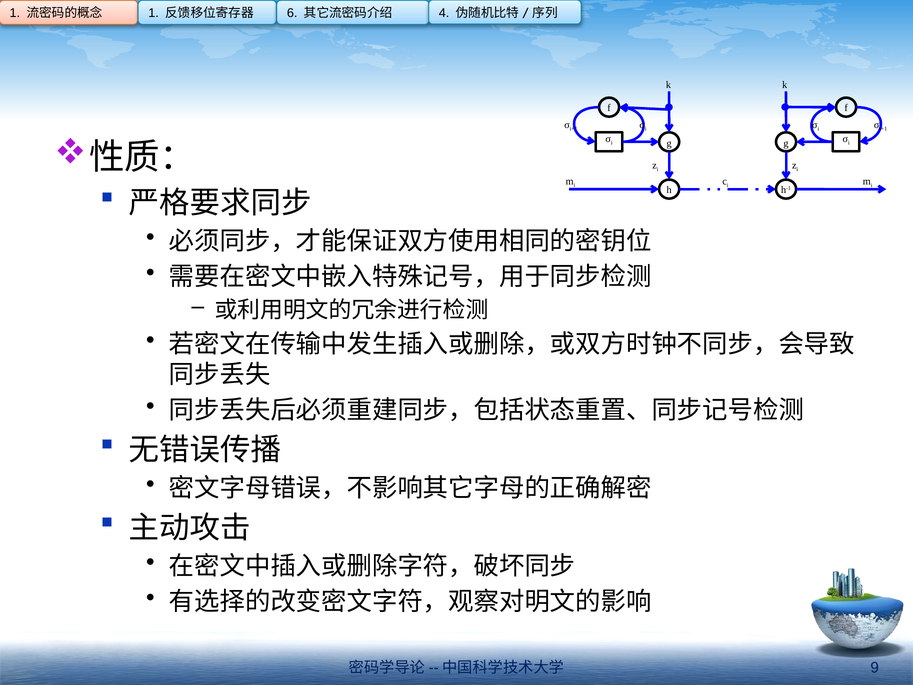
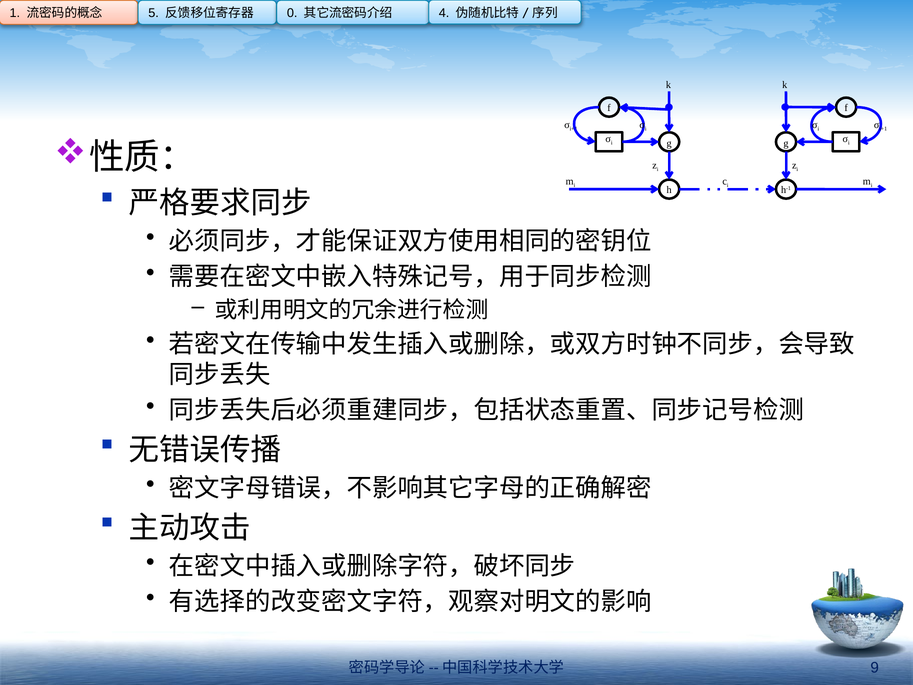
1: 1 -> 5 (154, 13)
6: 6 -> 0 (292, 13)
